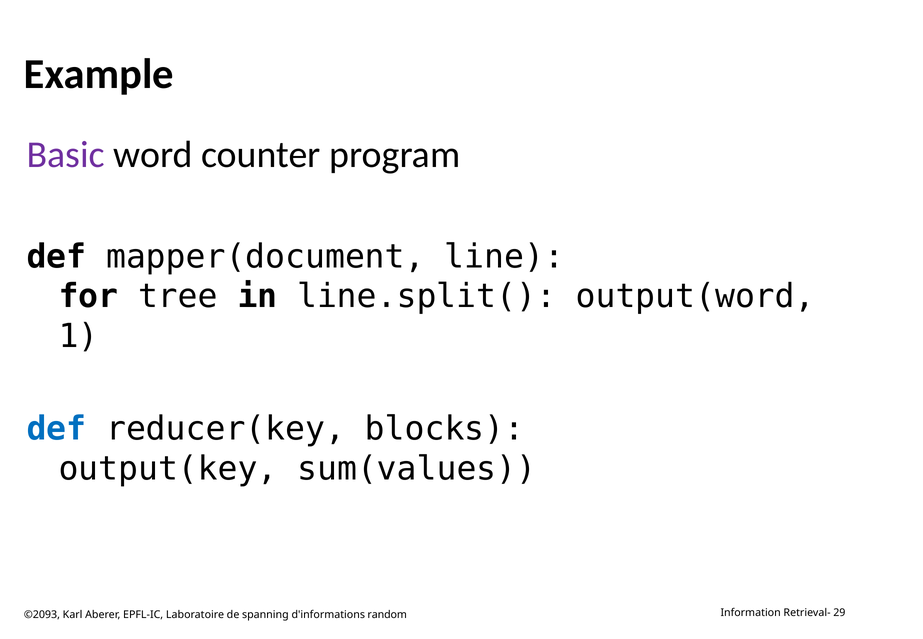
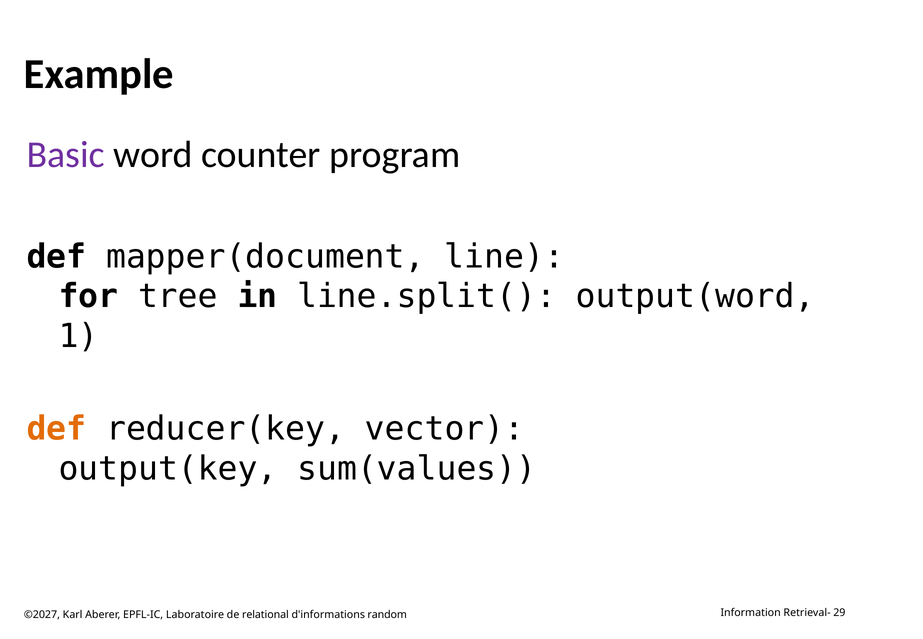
def colour: blue -> orange (56, 429)
blocks: blocks -> vector (445, 429)
©2093: ©2093 -> ©2027 (42, 615)
spanning: spanning -> relational (265, 615)
